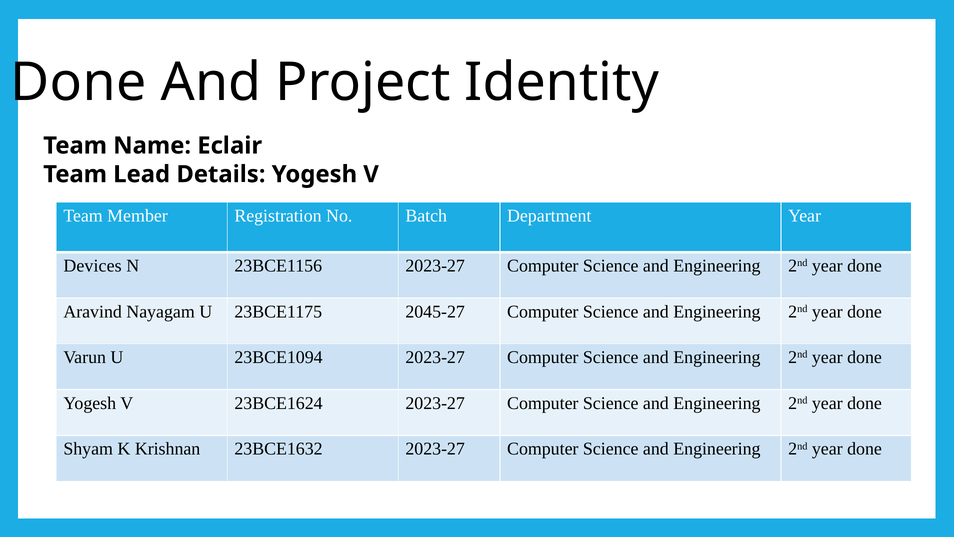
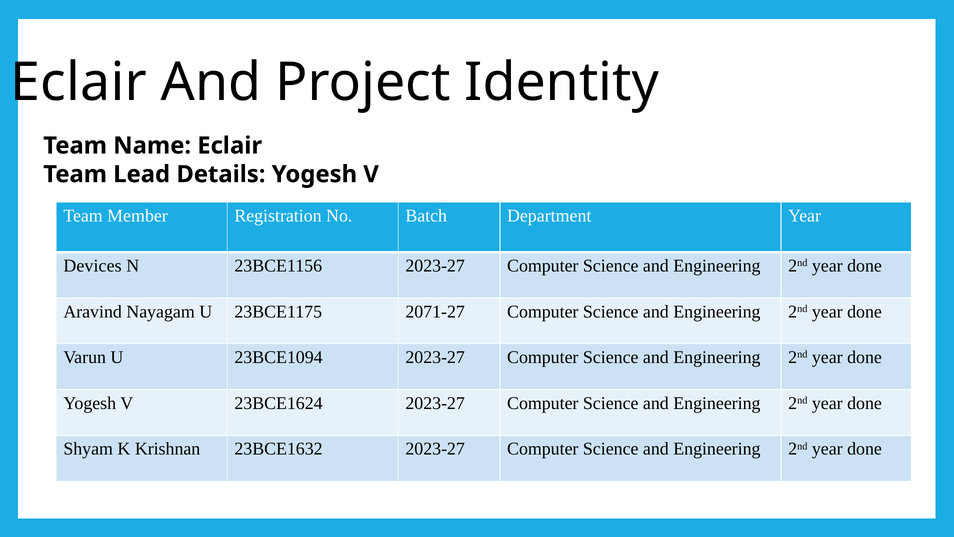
Done: Done -> Eclair (79, 83)
2045-27: 2045-27 -> 2071-27 (435, 311)
